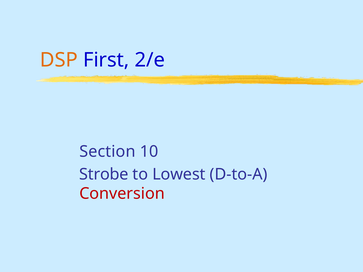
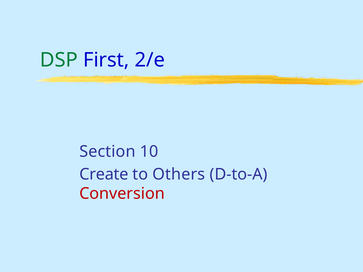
DSP colour: orange -> green (59, 60)
Strobe: Strobe -> Create (104, 174)
Lowest: Lowest -> Others (179, 174)
